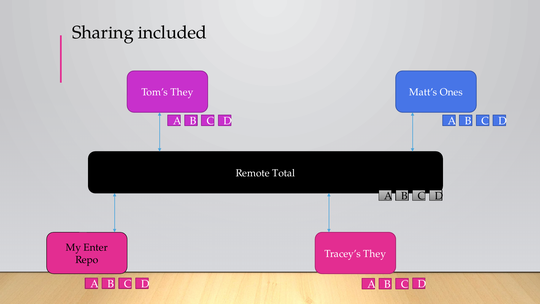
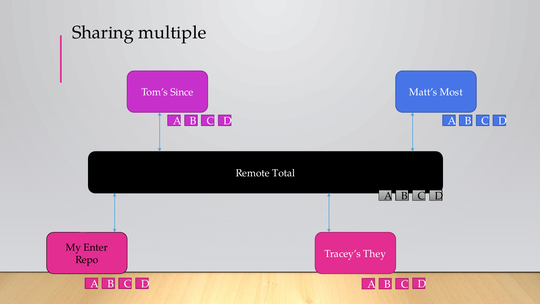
included: included -> multiple (172, 33)
Tom’s They: They -> Since (182, 92)
Ones: Ones -> Most (451, 92)
